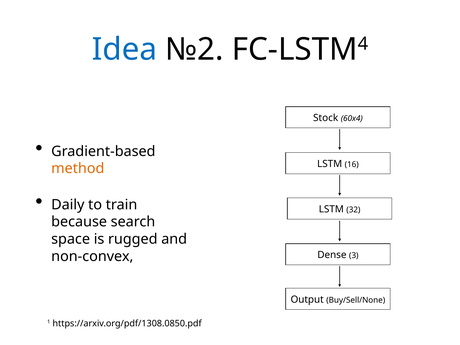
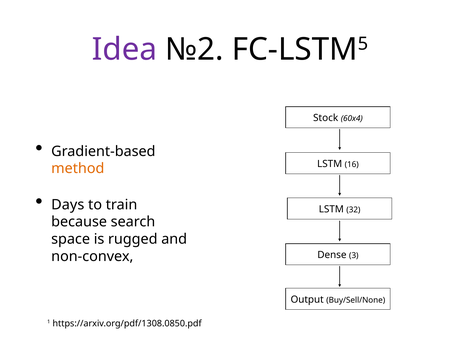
Idea colour: blue -> purple (124, 49)
4: 4 -> 5 (363, 44)
Daily: Daily -> Days (68, 205)
